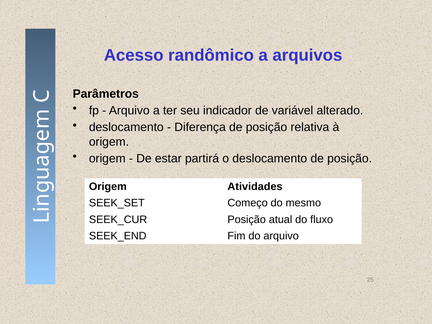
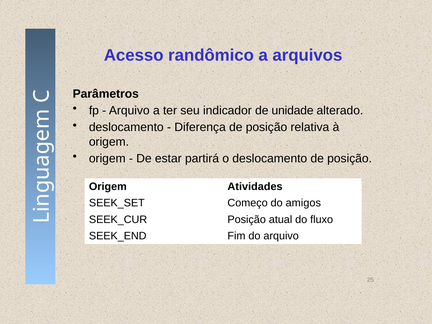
variável: variável -> unidade (293, 111)
mesmo: mesmo -> amigos (303, 203)
